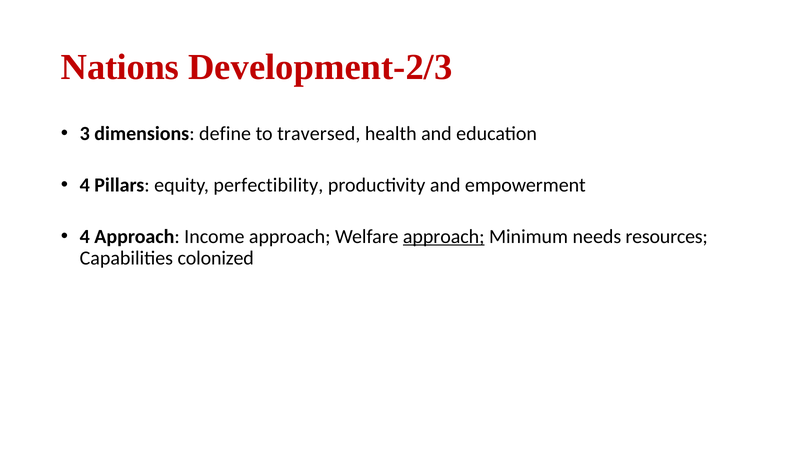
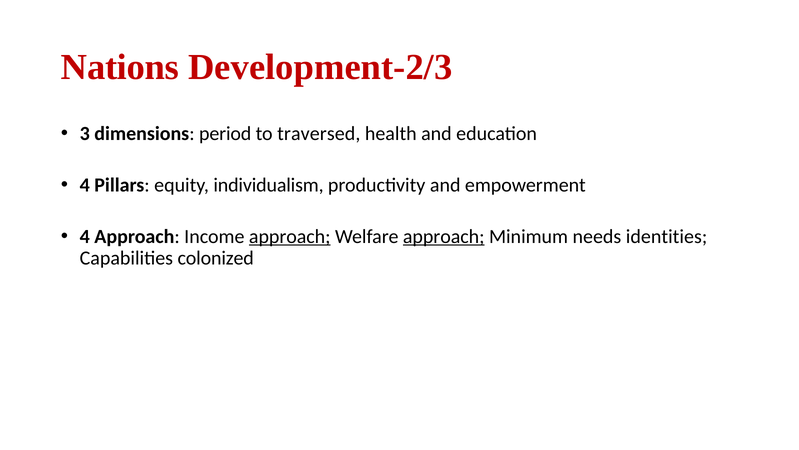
define: define -> period (225, 133)
perfectibility: perfectibility -> individualism (268, 185)
approach underline: none -> present (290, 236)
resources: resources -> identities (667, 236)
